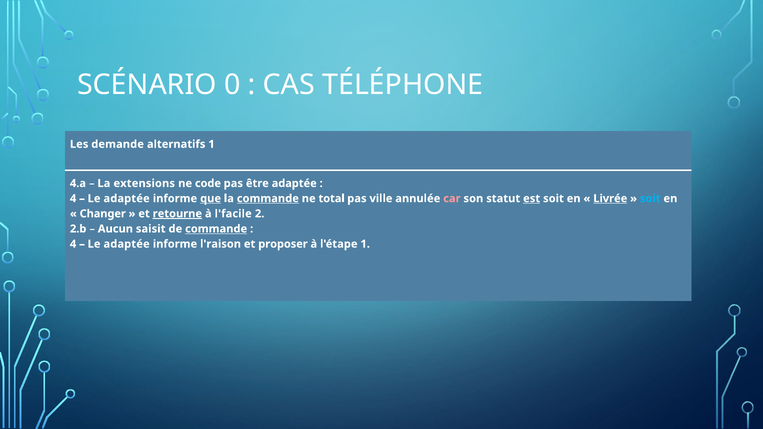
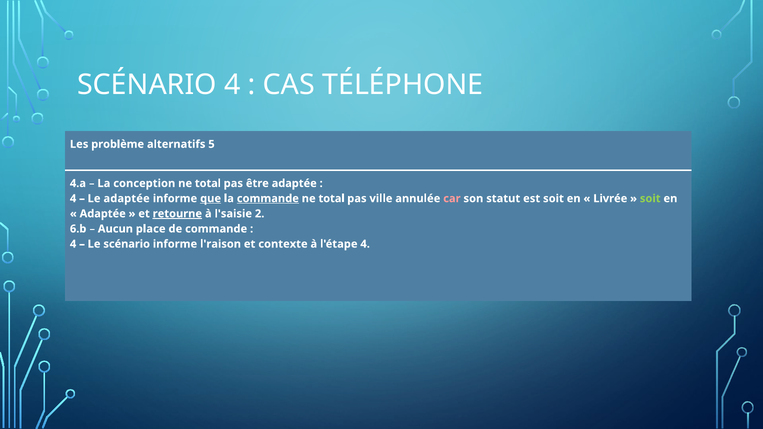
SCÉNARIO 0: 0 -> 4 (232, 85)
demande: demande -> problème (118, 144)
alternatifs 1: 1 -> 5 (211, 144)
extensions: extensions -> conception (144, 183)
code: code -> total (208, 183)
est underline: present -> none (532, 199)
Livrée underline: present -> none (610, 199)
soit colour: light blue -> light green (650, 199)
Changer: Changer -> Adaptée (103, 214)
l'facile: l'facile -> l'saisie (233, 214)
2.b: 2.b -> 6.b (78, 229)
saisit: saisit -> place (151, 229)
commande underline: present -> none (216, 229)
adaptée: adaptée -> scénario (127, 244)
proposer: proposer -> contexte (283, 244)
l'étape 1: 1 -> 4 (365, 244)
